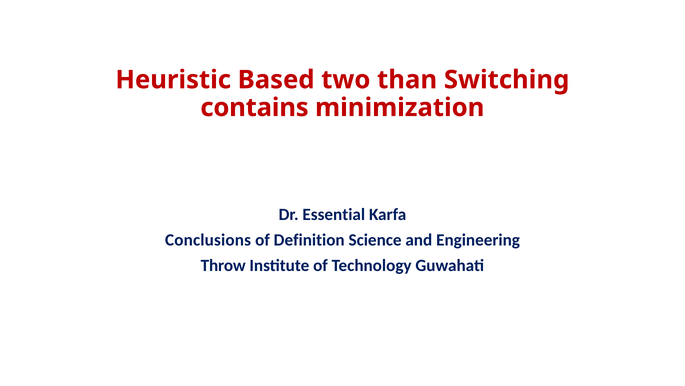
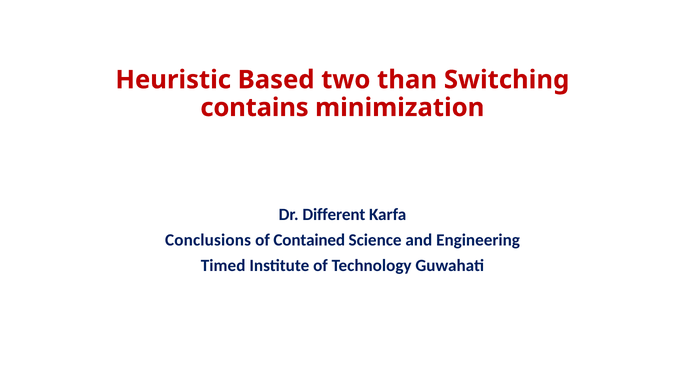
Essential: Essential -> Different (334, 214)
Definition: Definition -> Contained (309, 240)
Throw: Throw -> Timed (223, 265)
